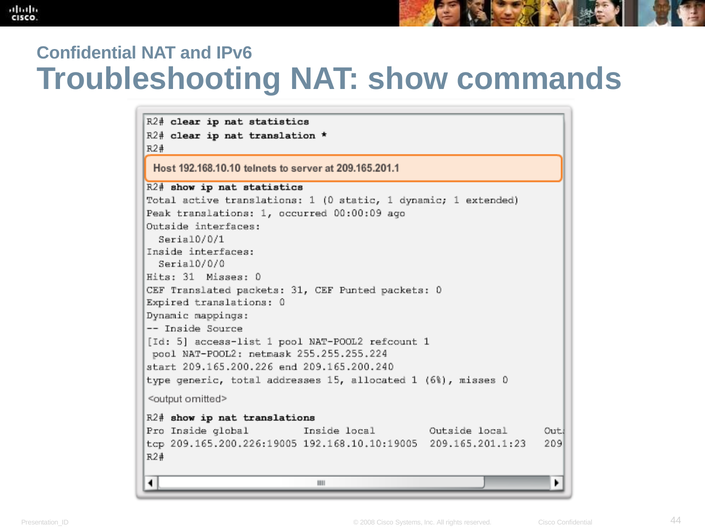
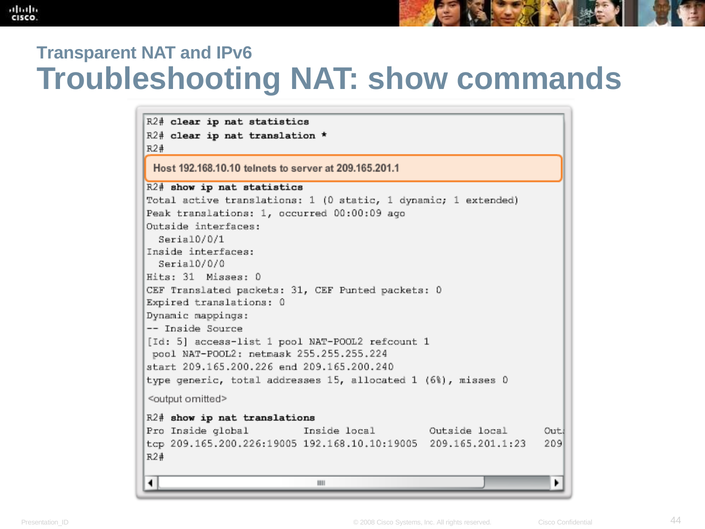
Confidential: Confidential -> Transparent (87, 53)
